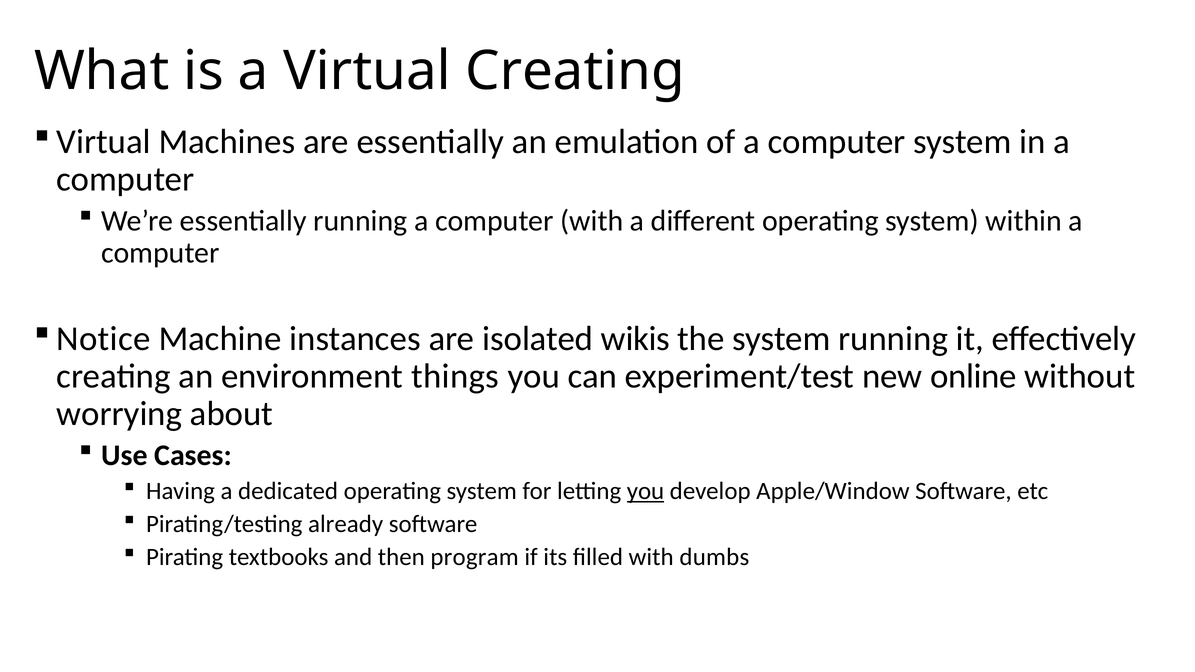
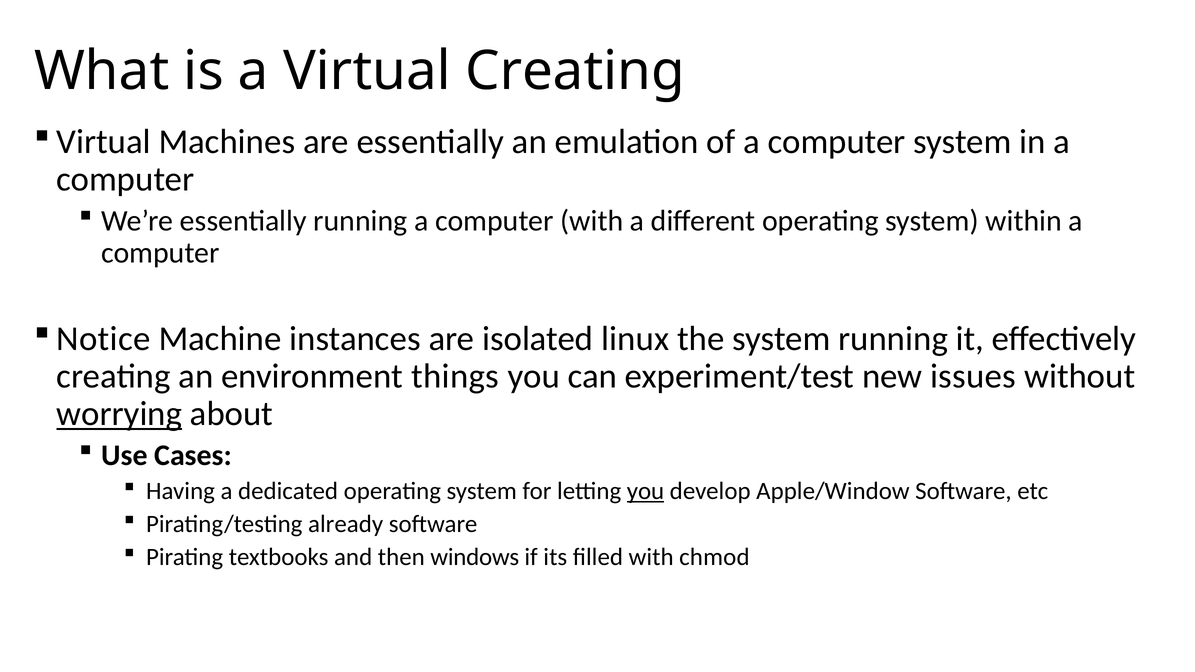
wikis: wikis -> linux (635, 339)
online: online -> issues (973, 376)
worrying underline: none -> present (119, 414)
program: program -> windows (475, 557)
dumbs: dumbs -> chmod (714, 557)
